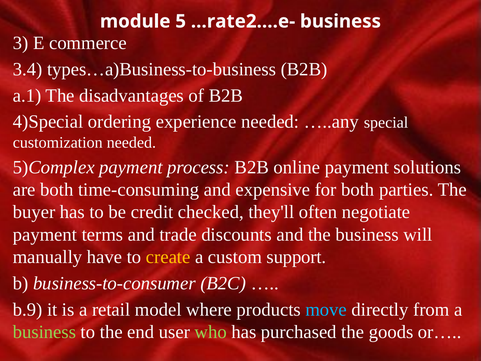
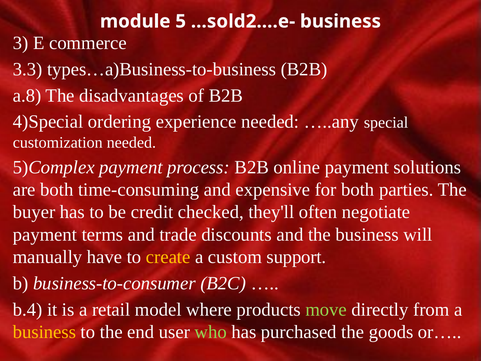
…rate2….e-: …rate2….e- -> …sold2….e- (243, 21)
3.4: 3.4 -> 3.3 (28, 69)
a.1: a.1 -> a.8 (27, 95)
b.9: b.9 -> b.4 (28, 309)
move colour: light blue -> light green (326, 309)
business colour: light green -> yellow (44, 332)
